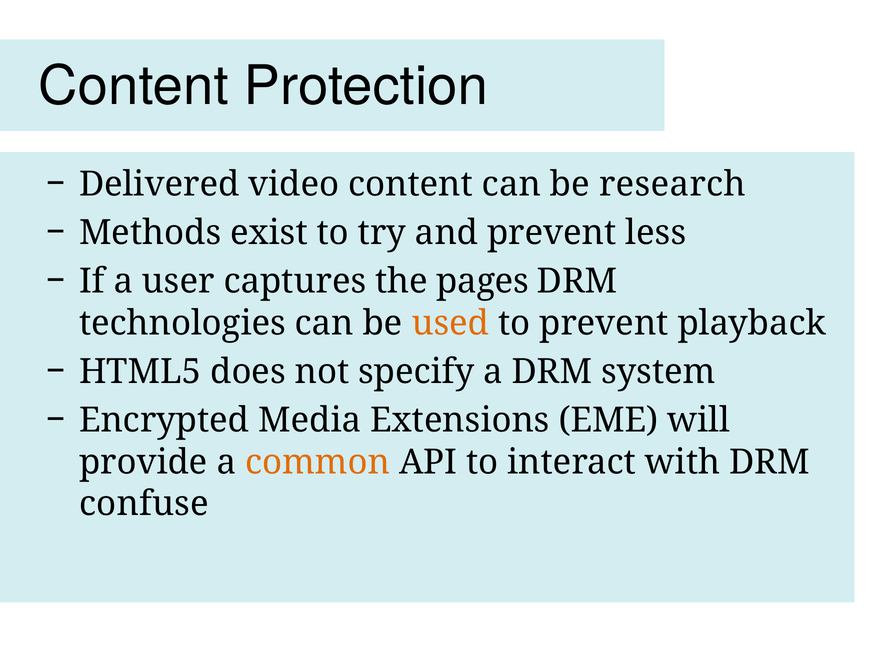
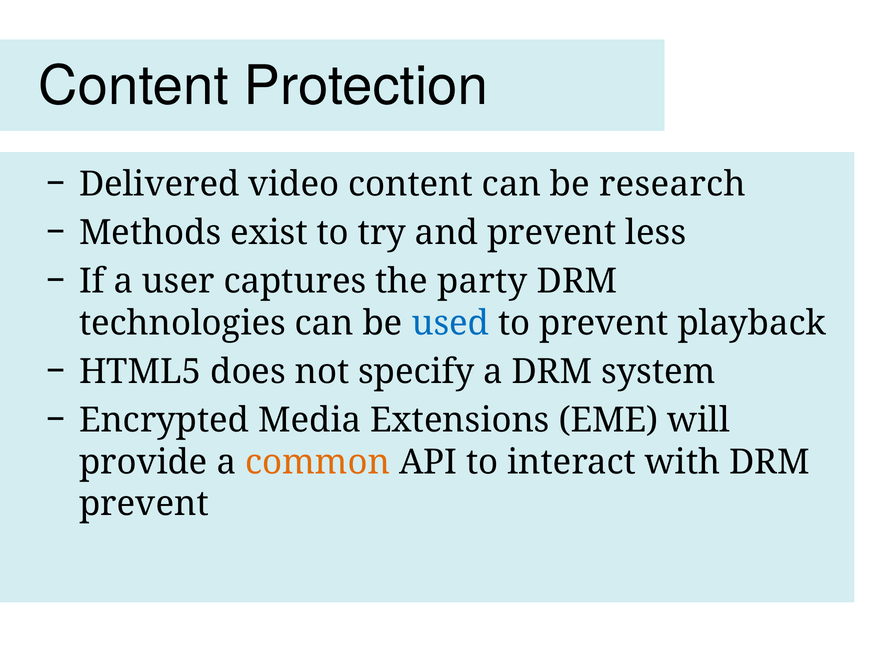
pages: pages -> party (482, 281)
used colour: orange -> blue (450, 323)
confuse: confuse -> prevent (144, 504)
